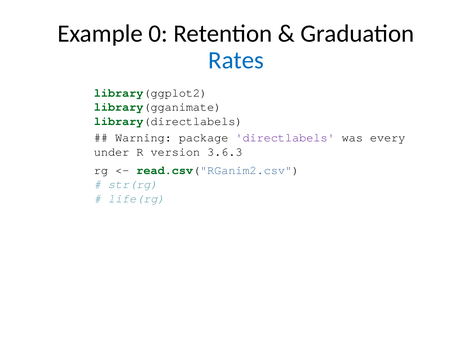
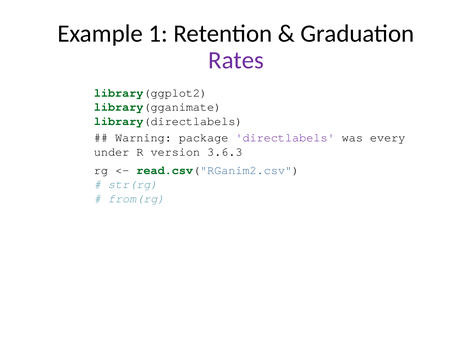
0: 0 -> 1 (158, 33)
Rates colour: blue -> purple (236, 60)
life(rg: life(rg -> from(rg (136, 199)
